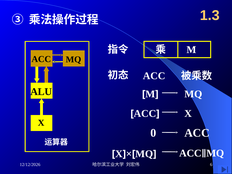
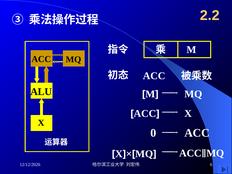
1.3: 1.3 -> 2.2 (210, 15)
